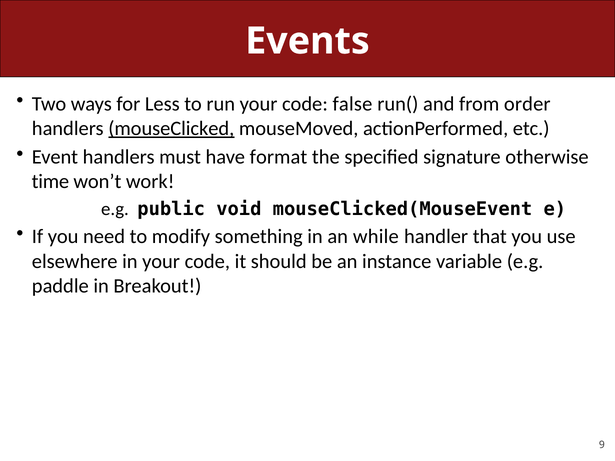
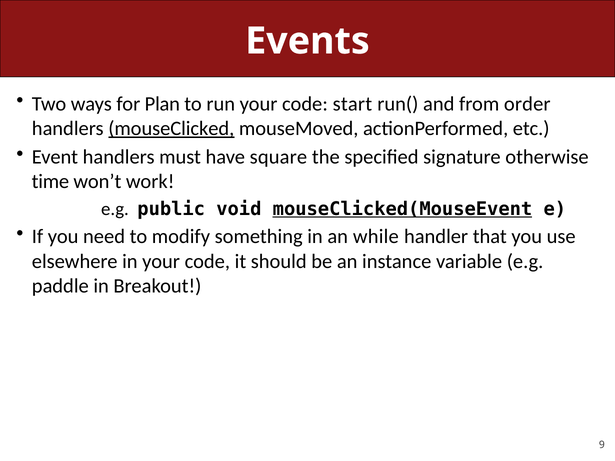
Less: Less -> Plan (162, 104)
false: false -> start (352, 104)
format: format -> square (278, 157)
mouseClicked(MouseEvent underline: none -> present (402, 209)
